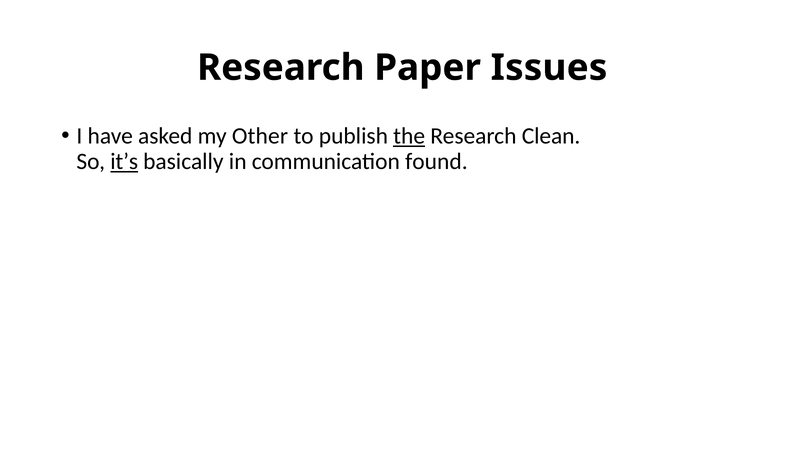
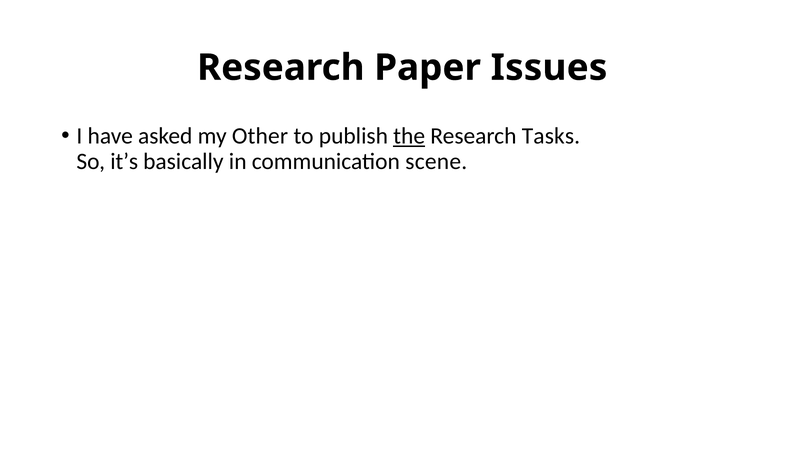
Clean: Clean -> Tasks (551, 136)
it’s underline: present -> none (124, 161)
found: found -> scene (436, 161)
